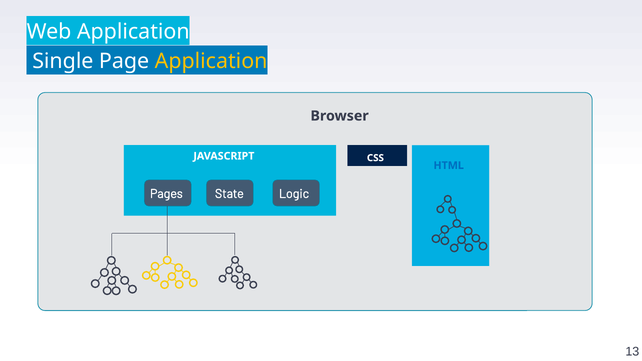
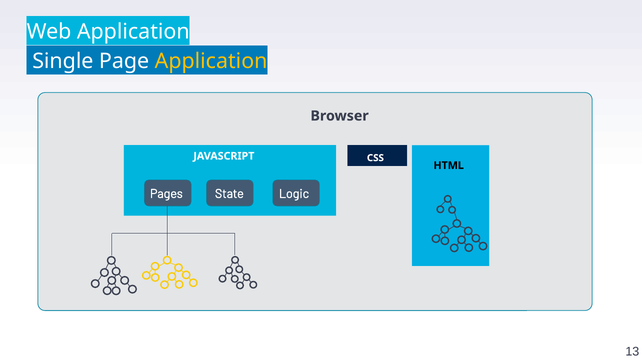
HTML colour: blue -> black (449, 165)
